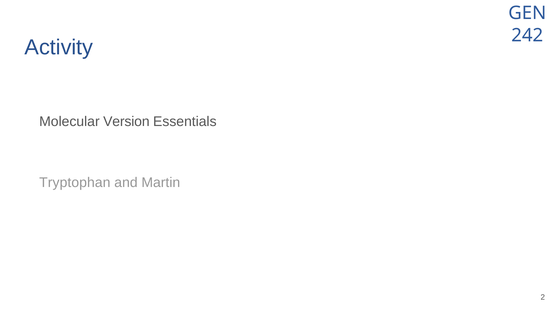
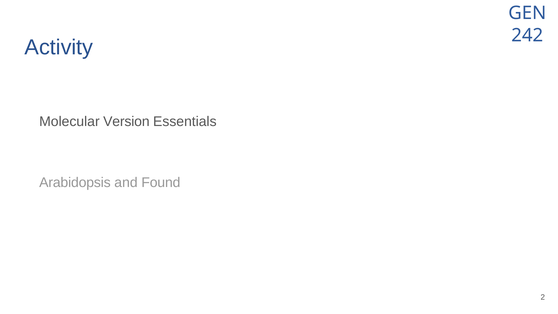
Tryptophan: Tryptophan -> Arabidopsis (75, 182)
Martin: Martin -> Found (161, 182)
